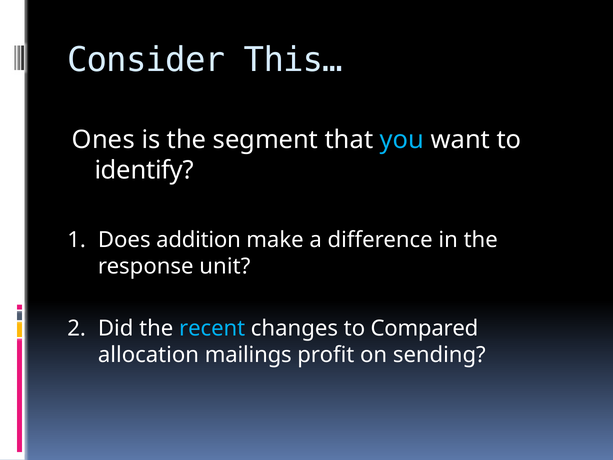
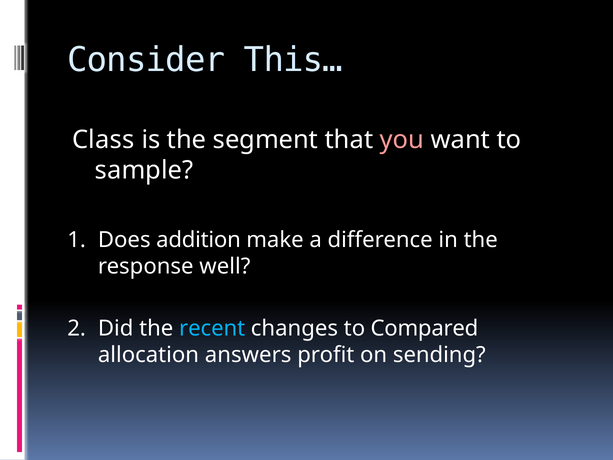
Ones: Ones -> Class (103, 140)
you colour: light blue -> pink (402, 140)
identify: identify -> sample (144, 170)
unit: unit -> well (225, 266)
mailings: mailings -> answers (248, 355)
